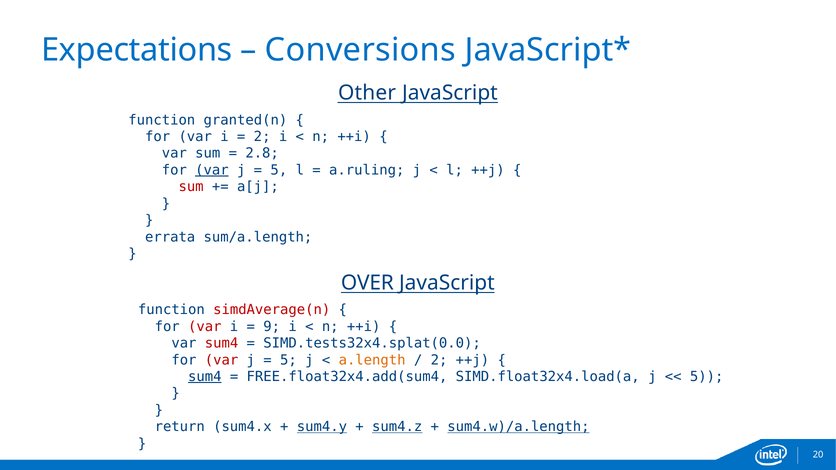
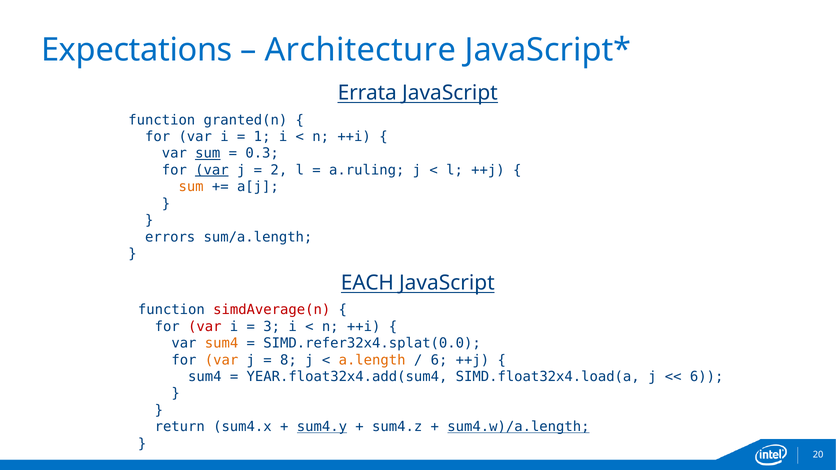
Conversions: Conversions -> Architecture (360, 50)
Other: Other -> Errata (367, 93)
2: 2 -> 1 (262, 137)
sum underline: none -> present (208, 153)
2.8: 2.8 -> 0.3 (262, 153)
5: 5 -> 2 (279, 170)
sum colour: red -> orange (191, 187)
errata: errata -> errors (170, 237)
OVER: OVER -> EACH (367, 283)
9: 9 -> 3 (272, 327)
sum4 colour: red -> orange (222, 343)
SIMD.tests32x4.splat(0.0: SIMD.tests32x4.splat(0.0 -> SIMD.refer32x4.splat(0.0 (372, 343)
var colour: red -> orange (222, 360)
5: 5 -> 8 (288, 360)
2: 2 -> 6 (439, 360)
sum4 underline: present -> none (205, 377)
FREE.float32x4.add(sum4: FREE.float32x4.add(sum4 -> YEAR.float32x4.add(sum4 (347, 377)
5: 5 -> 6 (707, 377)
sum4.z underline: present -> none (397, 427)
